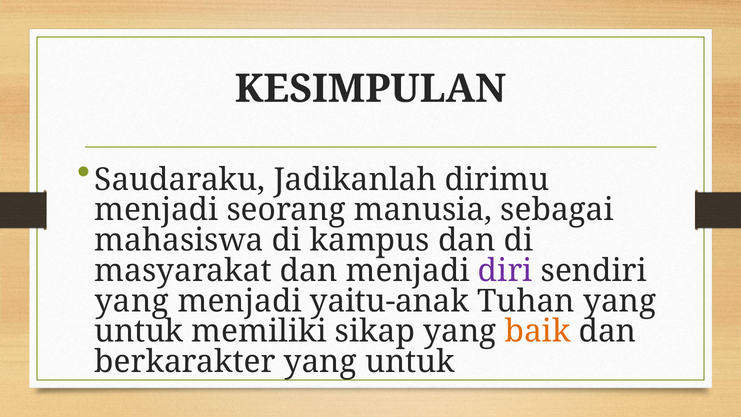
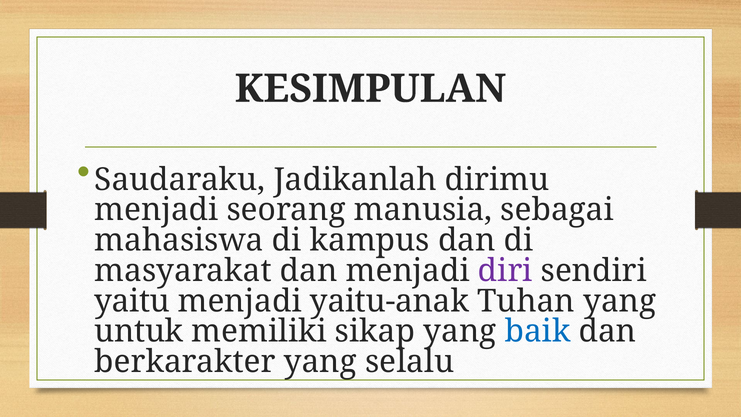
yang: yang -> yaitu (132, 301)
baik colour: orange -> blue (538, 331)
berkarakter yang untuk: untuk -> selalu (410, 362)
